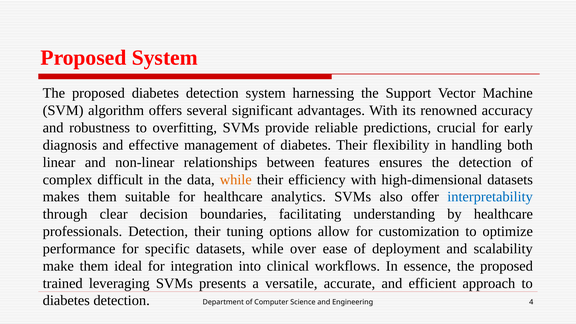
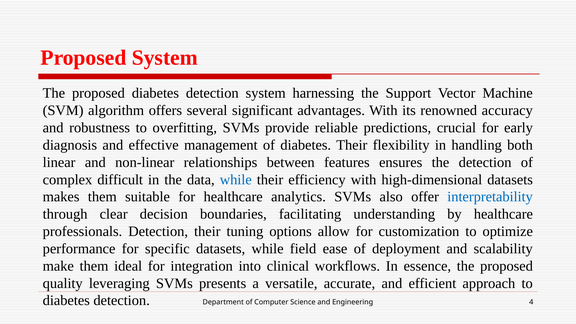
while colour: orange -> blue (236, 180)
over: over -> field (303, 249)
trained: trained -> quality (63, 283)
